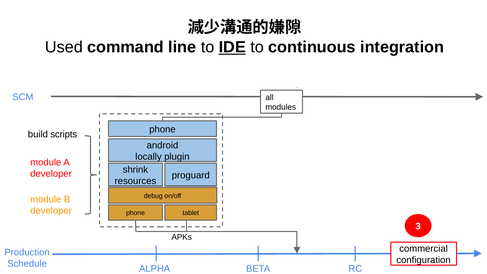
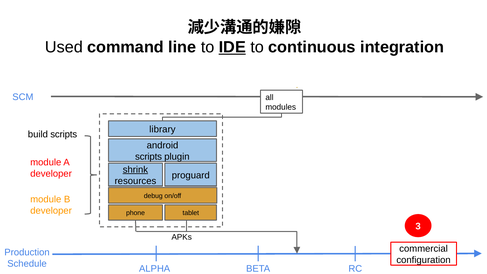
phone: phone -> library (162, 129)
locally: locally -> scripts (149, 157)
shrink underline: none -> present (135, 170)
